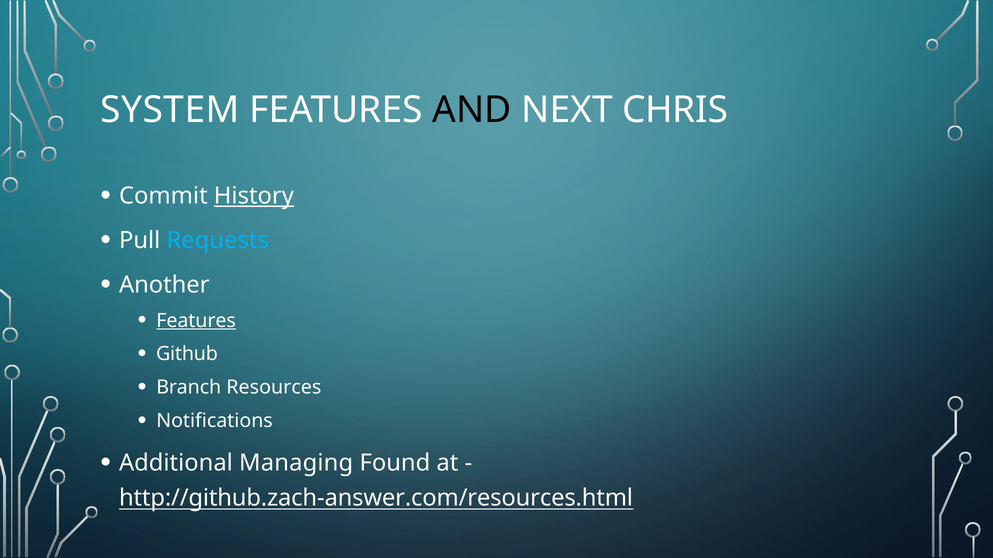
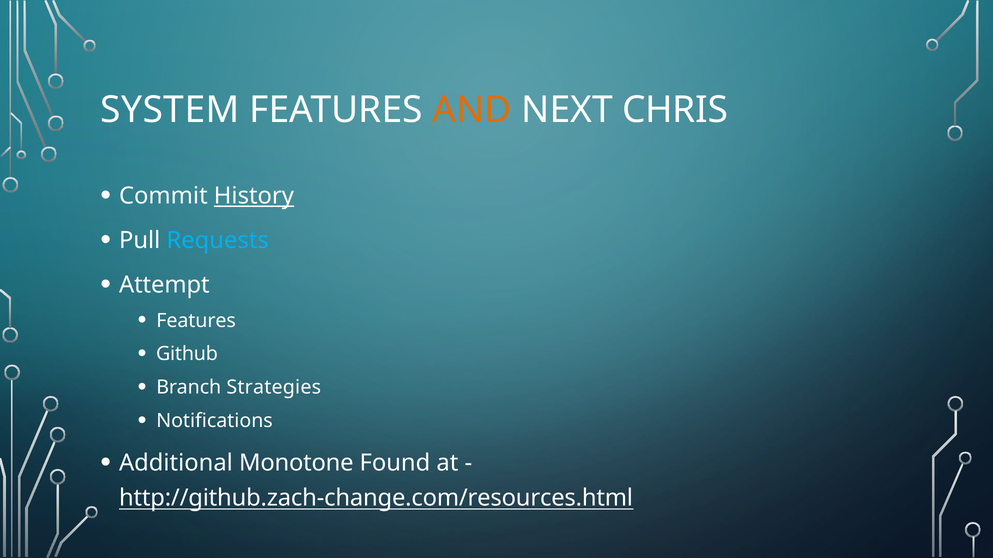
AND colour: black -> orange (472, 110)
Another: Another -> Attempt (164, 285)
Features underline: present -> none (196, 321)
Resources: Resources -> Strategies (274, 388)
Managing: Managing -> Monotone (296, 464)
http://github.zach-answer.com/resources.html: http://github.zach-answer.com/resources.html -> http://github.zach-change.com/resources.html (376, 499)
